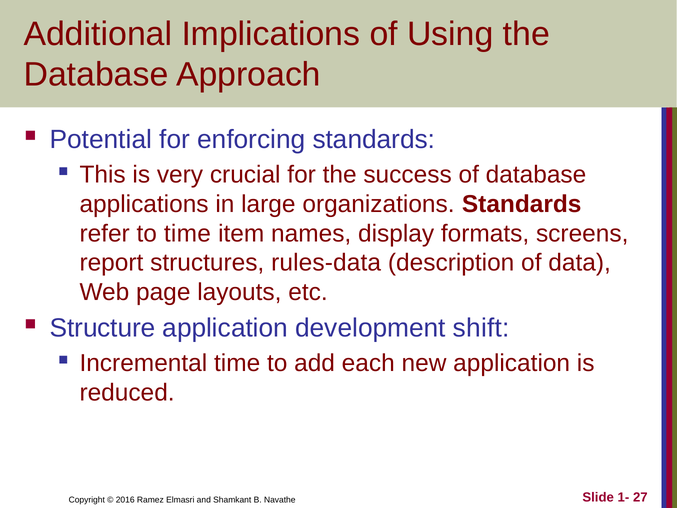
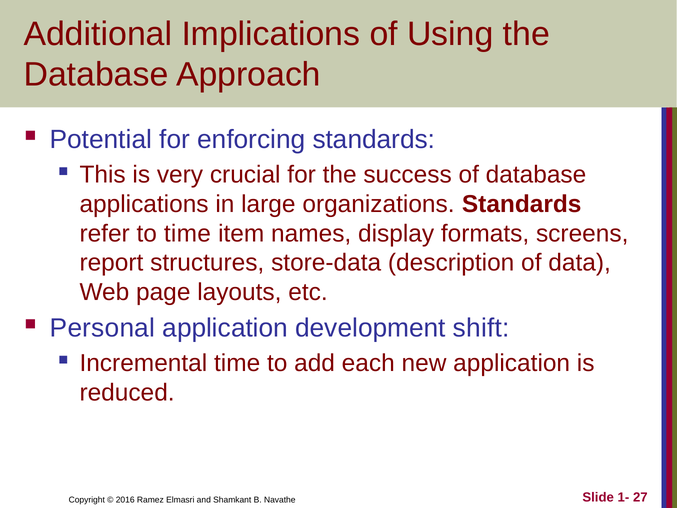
rules-data: rules-data -> store-data (326, 263)
Structure: Structure -> Personal (102, 328)
